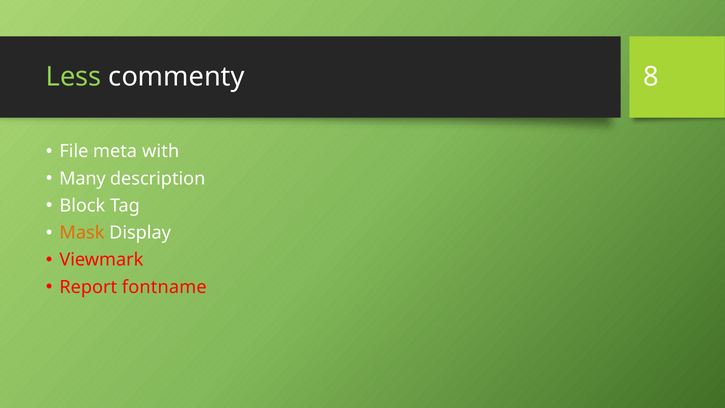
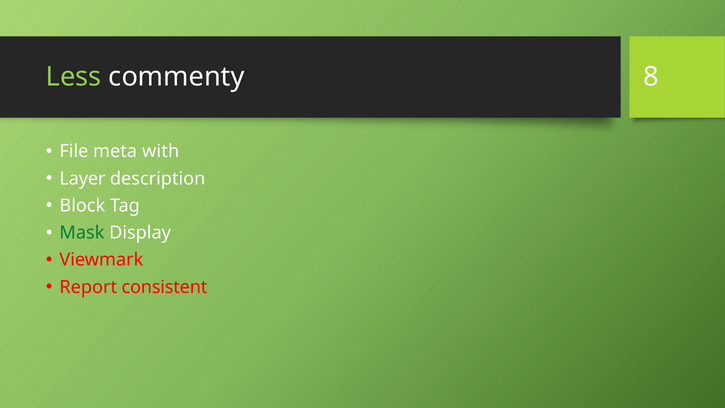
Many: Many -> Layer (82, 178)
Mask colour: orange -> green (82, 233)
fontname: fontname -> consistent (164, 287)
